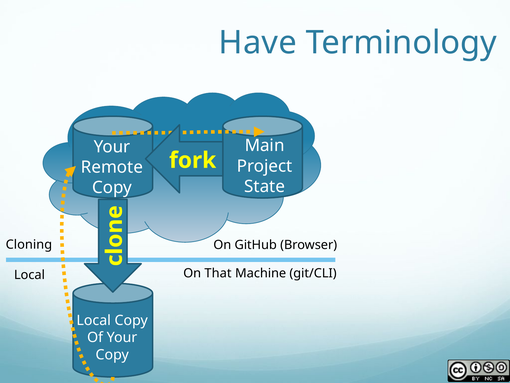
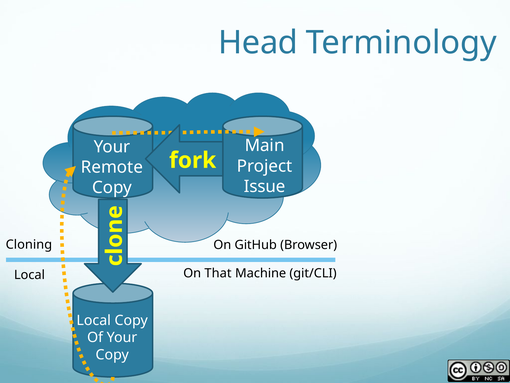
Have: Have -> Head (258, 43)
State: State -> Issue (265, 186)
